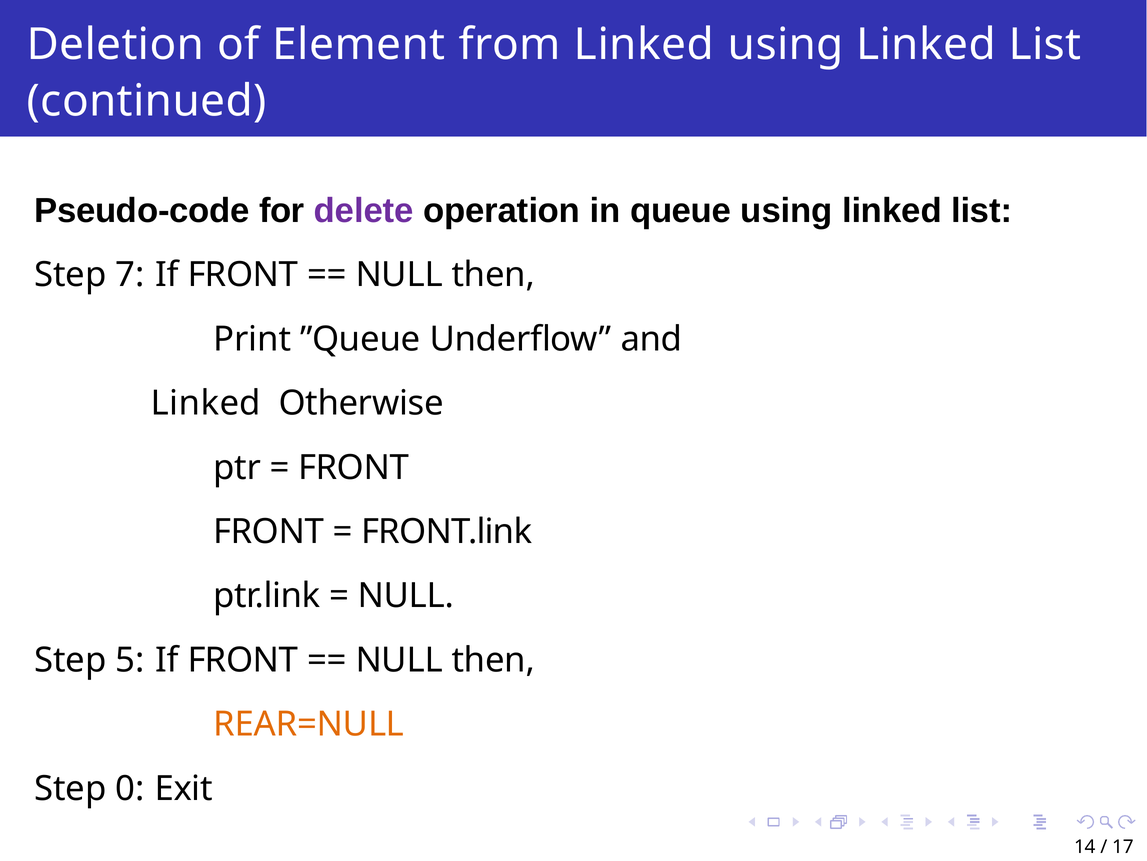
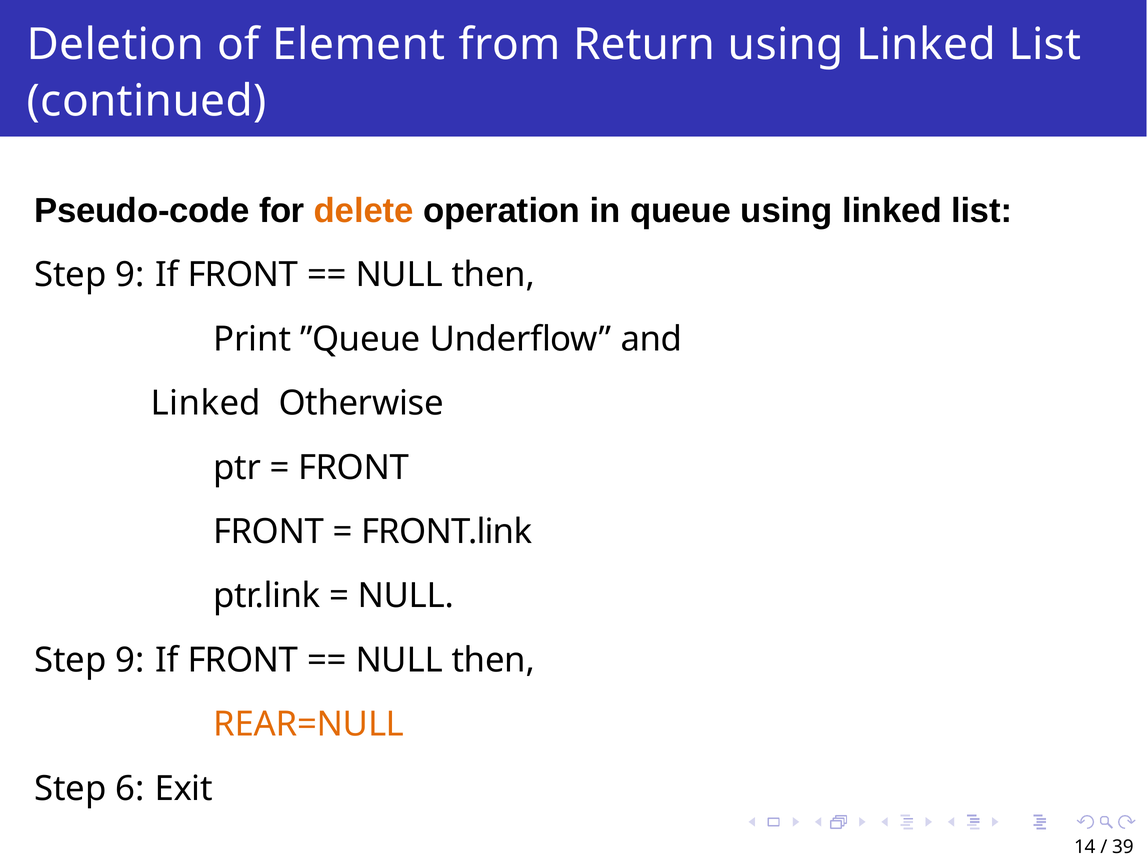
from Linked: Linked -> Return (644, 45)
delete colour: purple -> orange (364, 211)
7: 7 -> 9 (130, 275)
5: 5 -> 9 (130, 660)
0: 0 -> 6 (130, 789)
17: 17 -> 39 (1123, 847)
